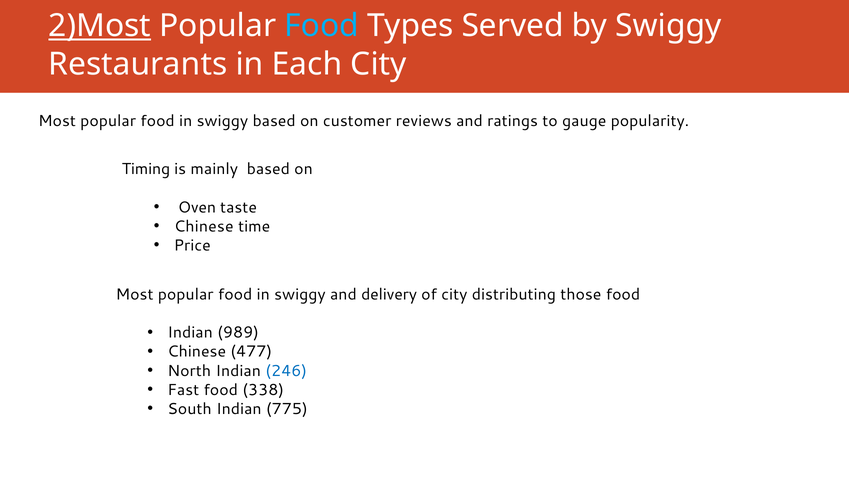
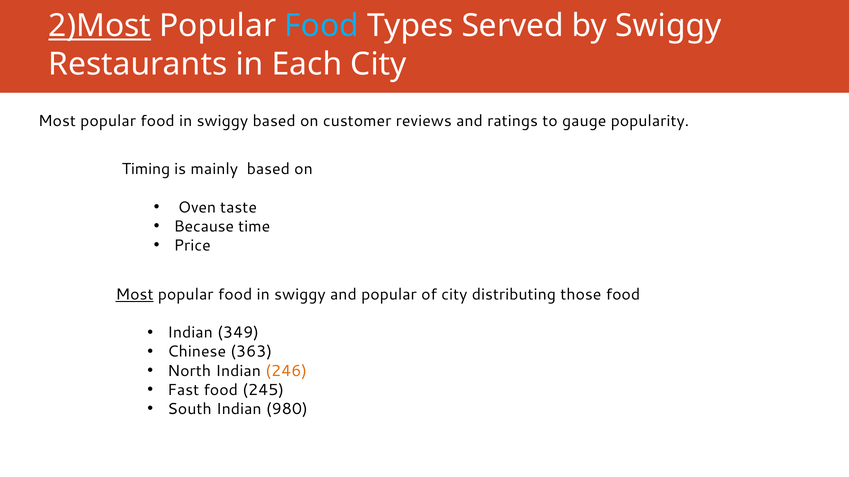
Chinese: Chinese -> Because (204, 227)
Most underline: none -> present (135, 295)
and delivery: delivery -> popular (389, 295)
989: 989 -> 349 (238, 333)
477: 477 -> 363 (251, 352)
246 colour: blue -> orange (286, 371)
338: 338 -> 245 (263, 390)
775: 775 -> 980 (287, 409)
